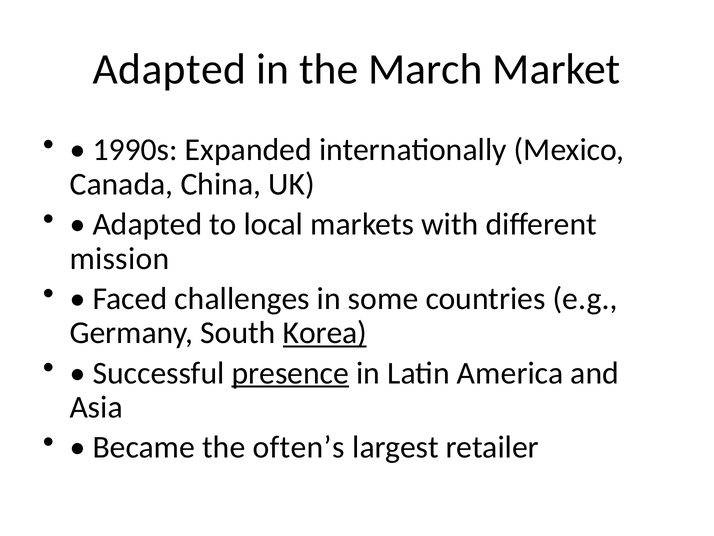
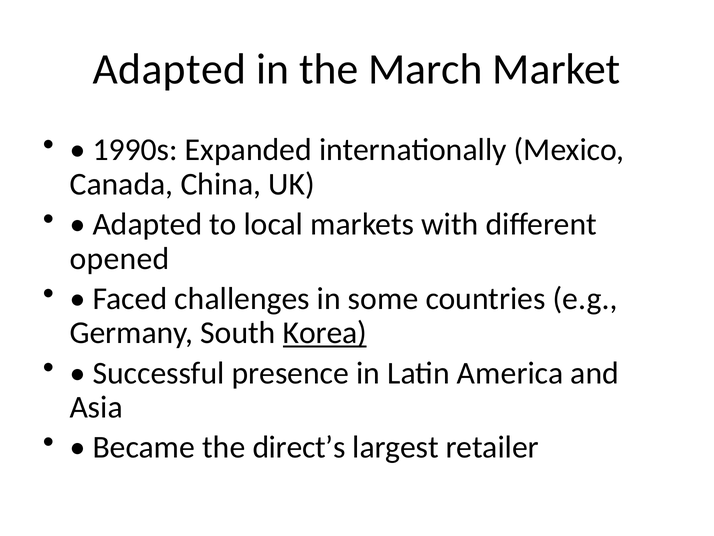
mission: mission -> opened (120, 258)
presence underline: present -> none (290, 373)
often’s: often’s -> direct’s (299, 447)
